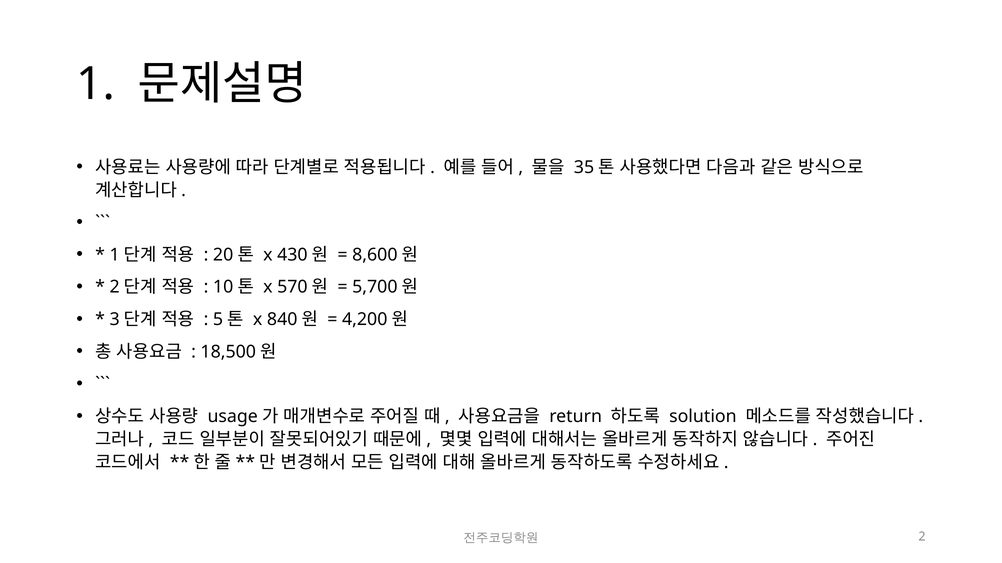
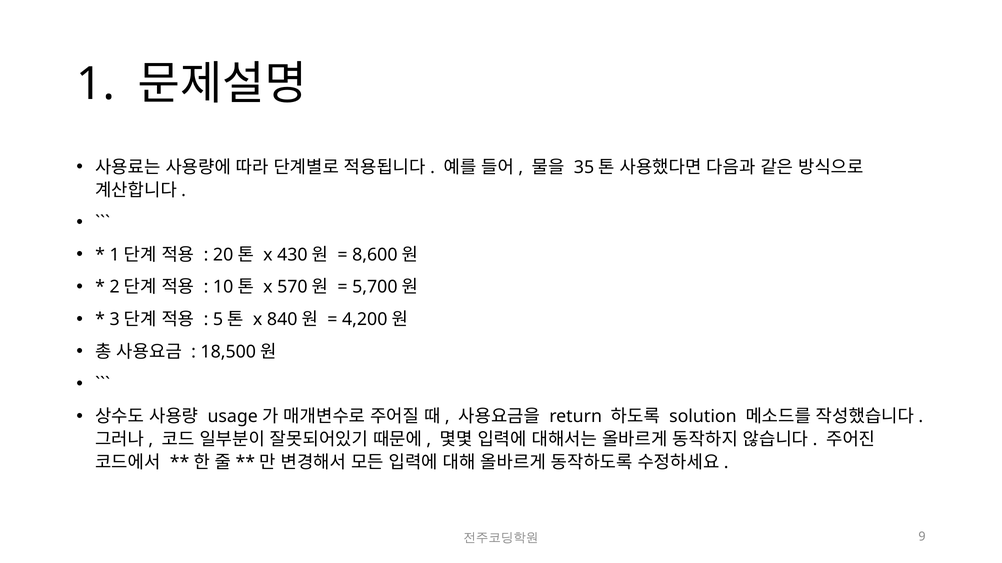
2: 2 -> 9 (922, 537)
